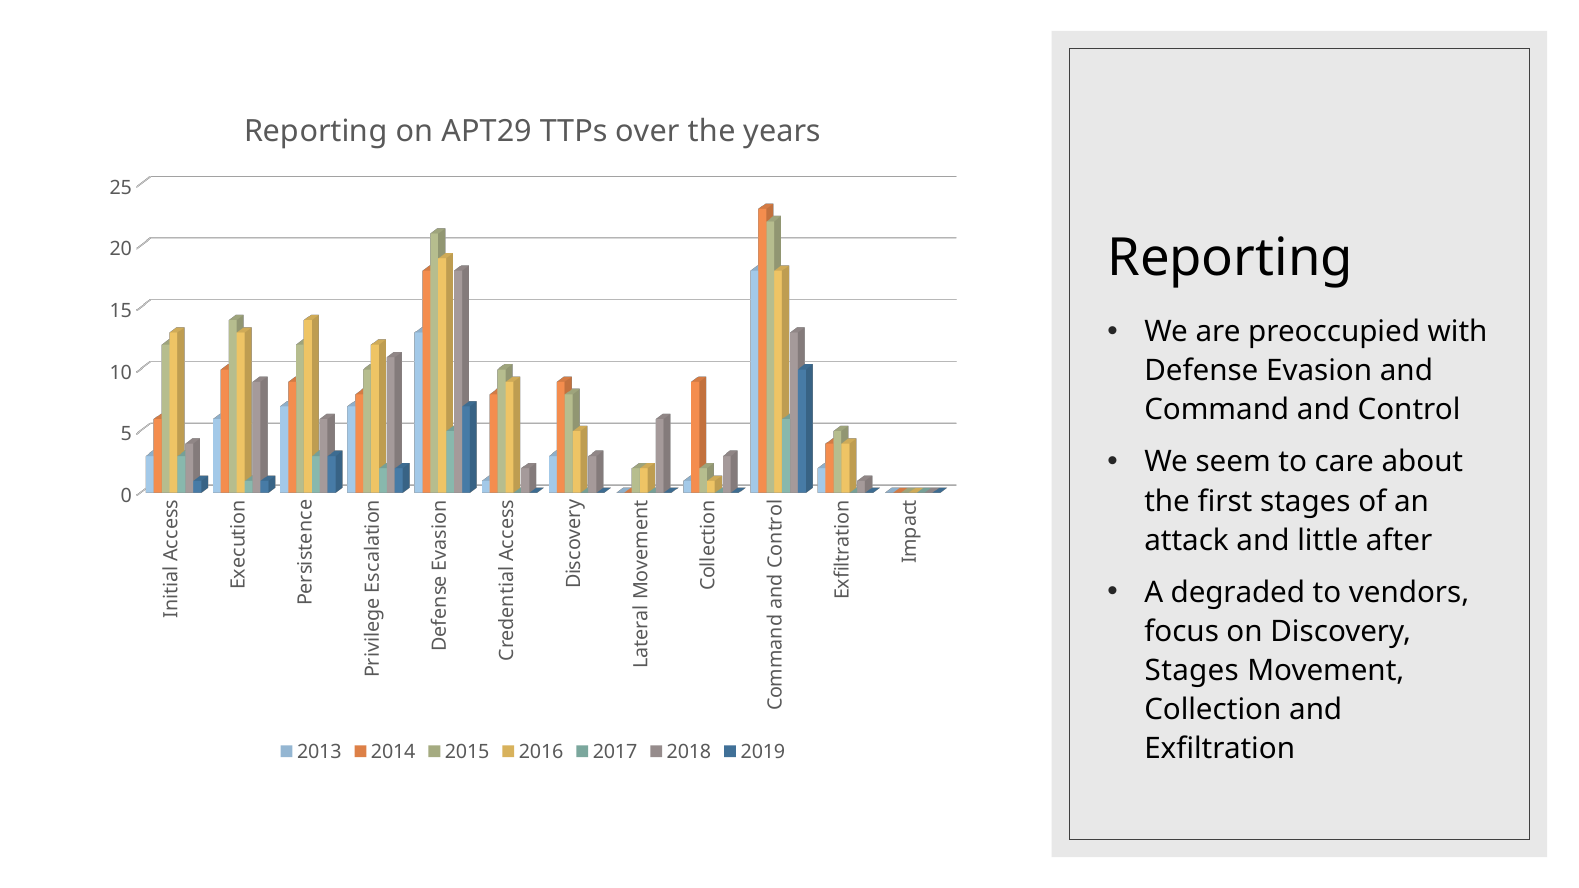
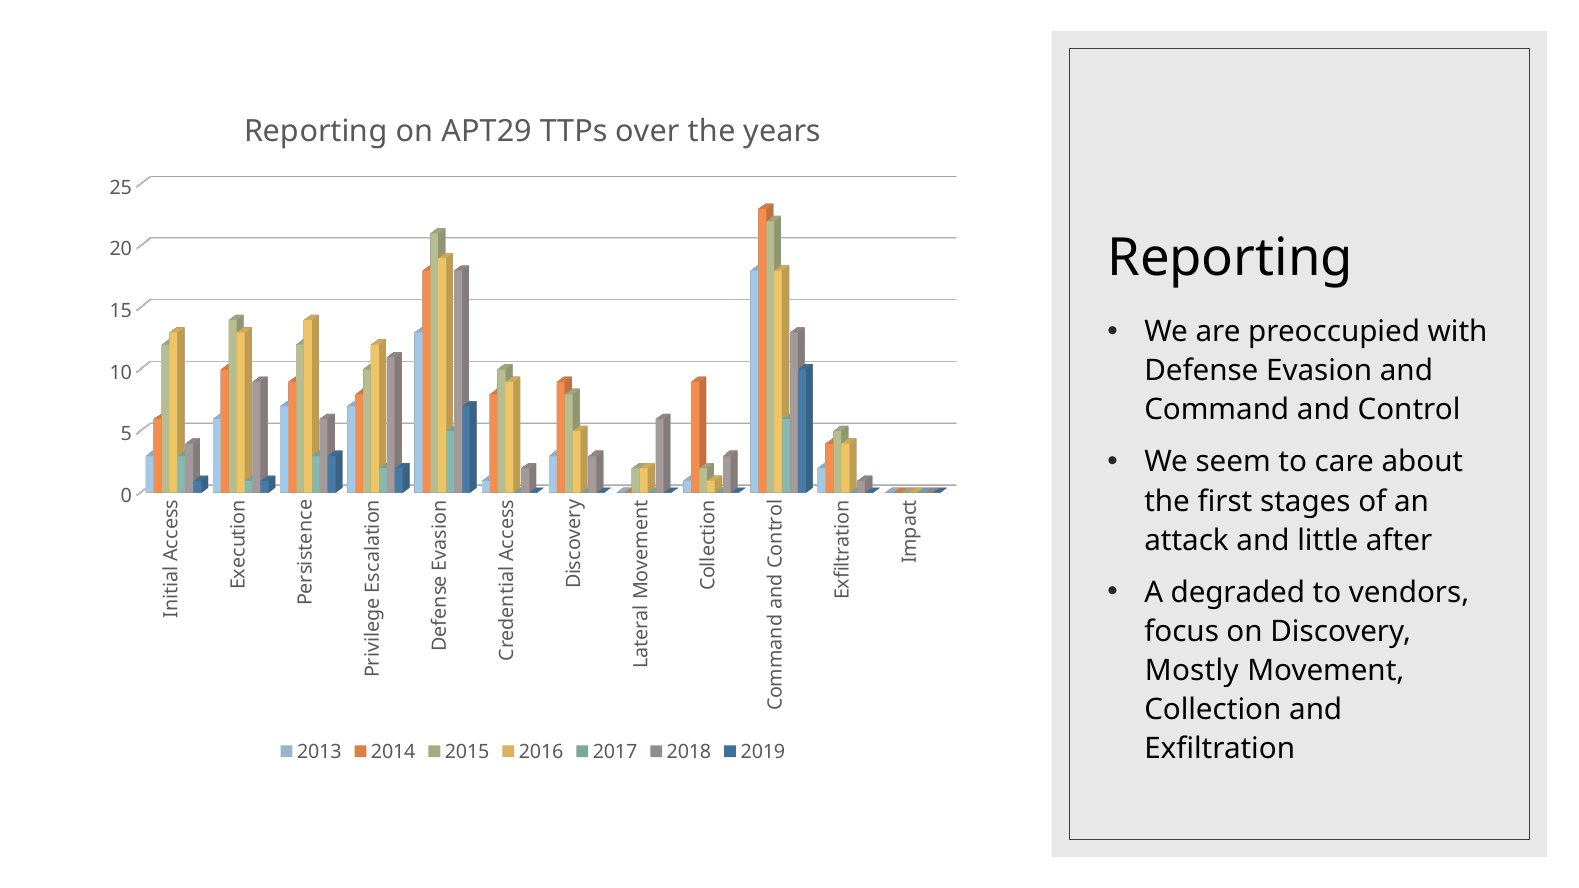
Stages: Stages -> Mostly (1192, 671)
